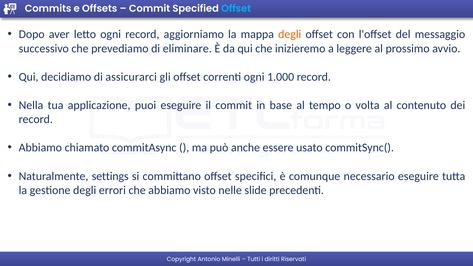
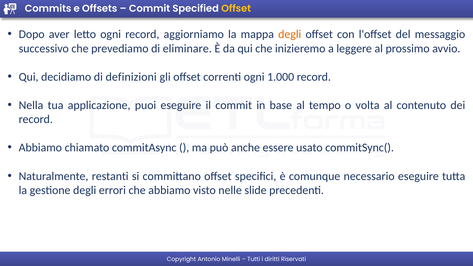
Offset colour: light blue -> yellow (236, 9)
assicurarci: assicurarci -> definizioni (131, 77)
settings: settings -> restanti (110, 176)
